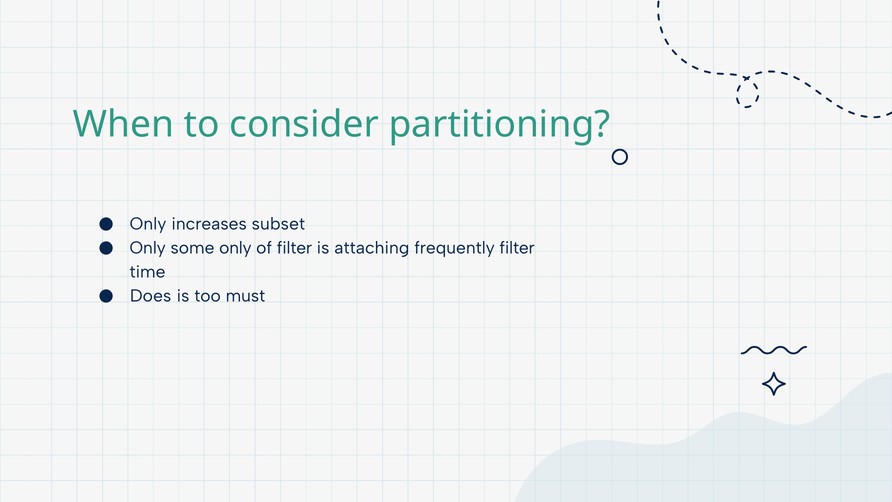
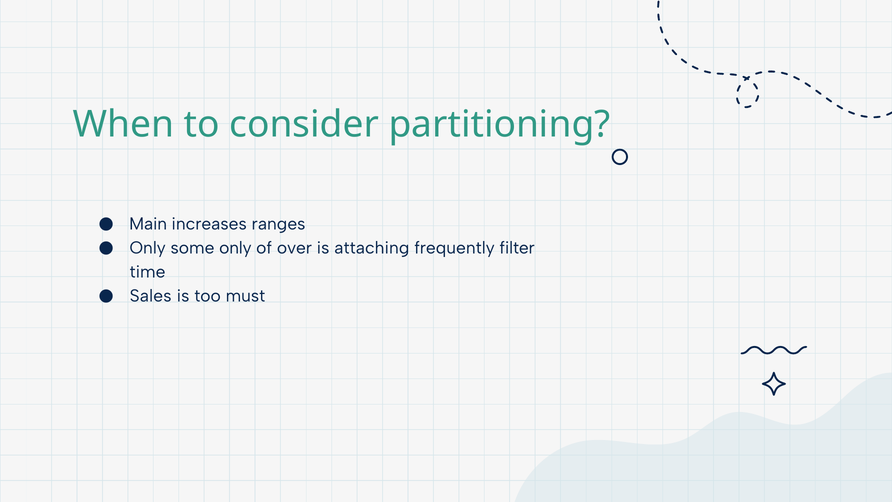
Only: Only -> Main (148, 224)
subset: subset -> ranges (279, 224)
of filter: filter -> over (294, 248)
Does: Does -> Sales (151, 296)
